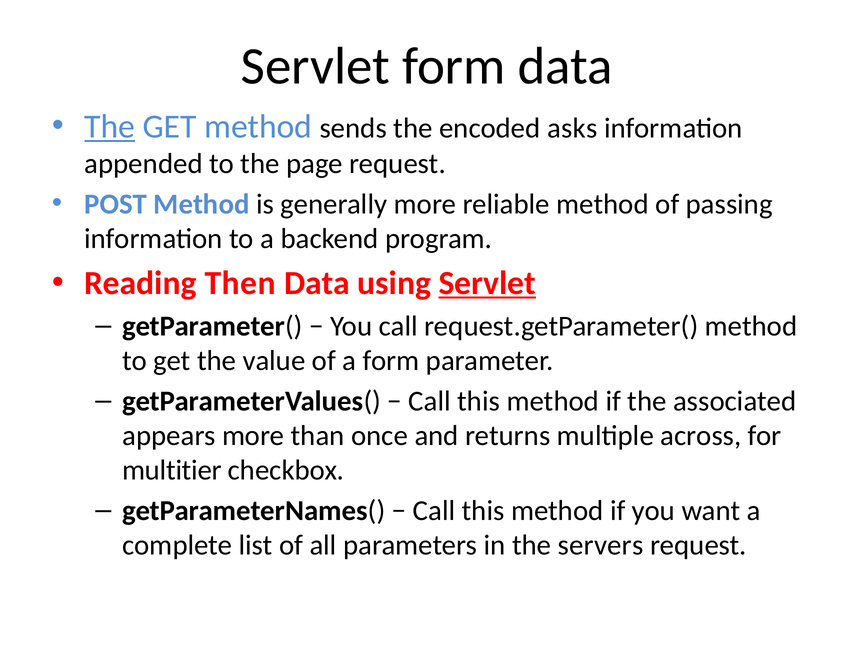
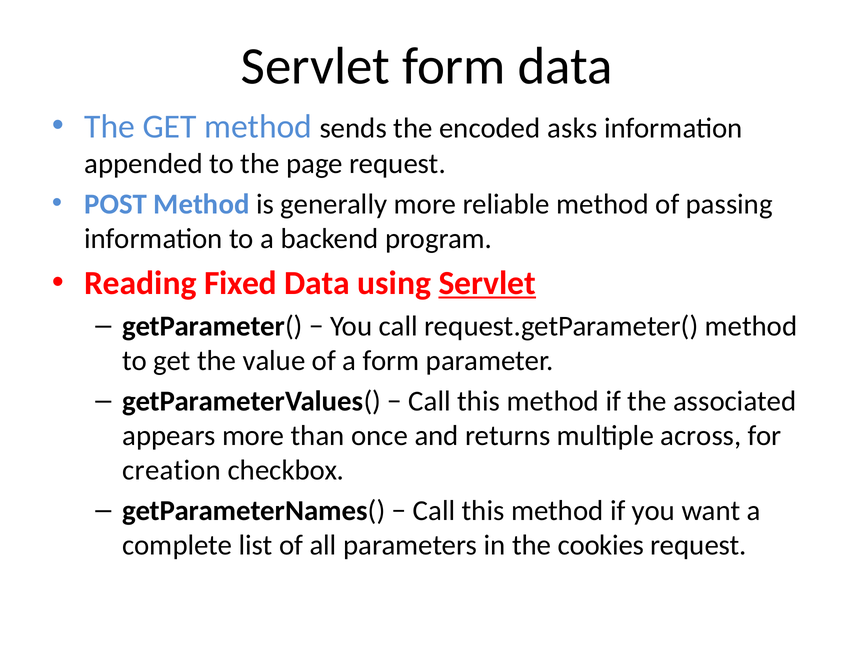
The underline: present -> none (110, 127)
Then: Then -> Fixed (241, 283)
multitier: multitier -> creation (172, 471)
servers: servers -> cookies (601, 546)
